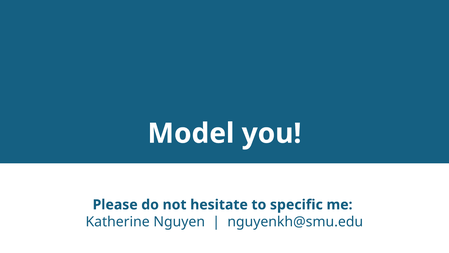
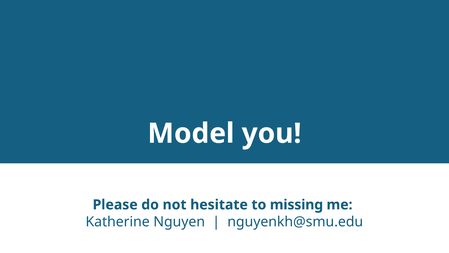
specific: specific -> missing (296, 204)
